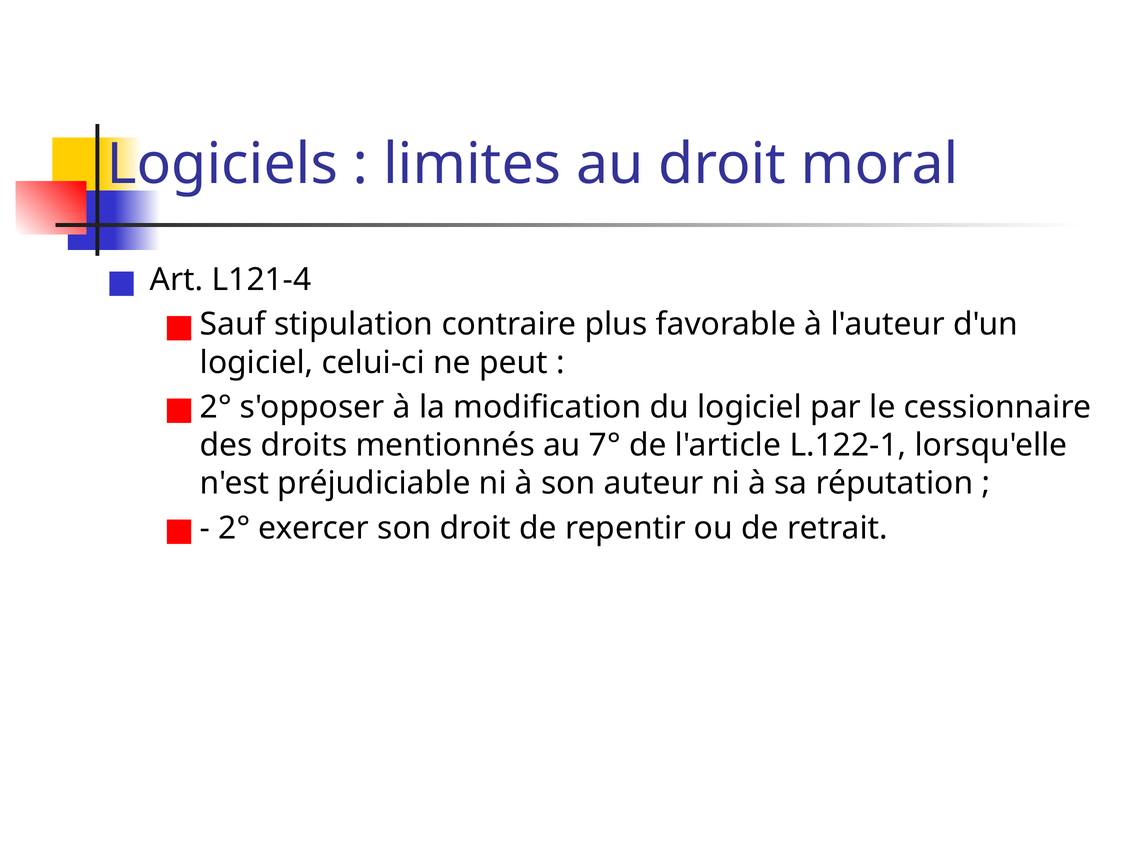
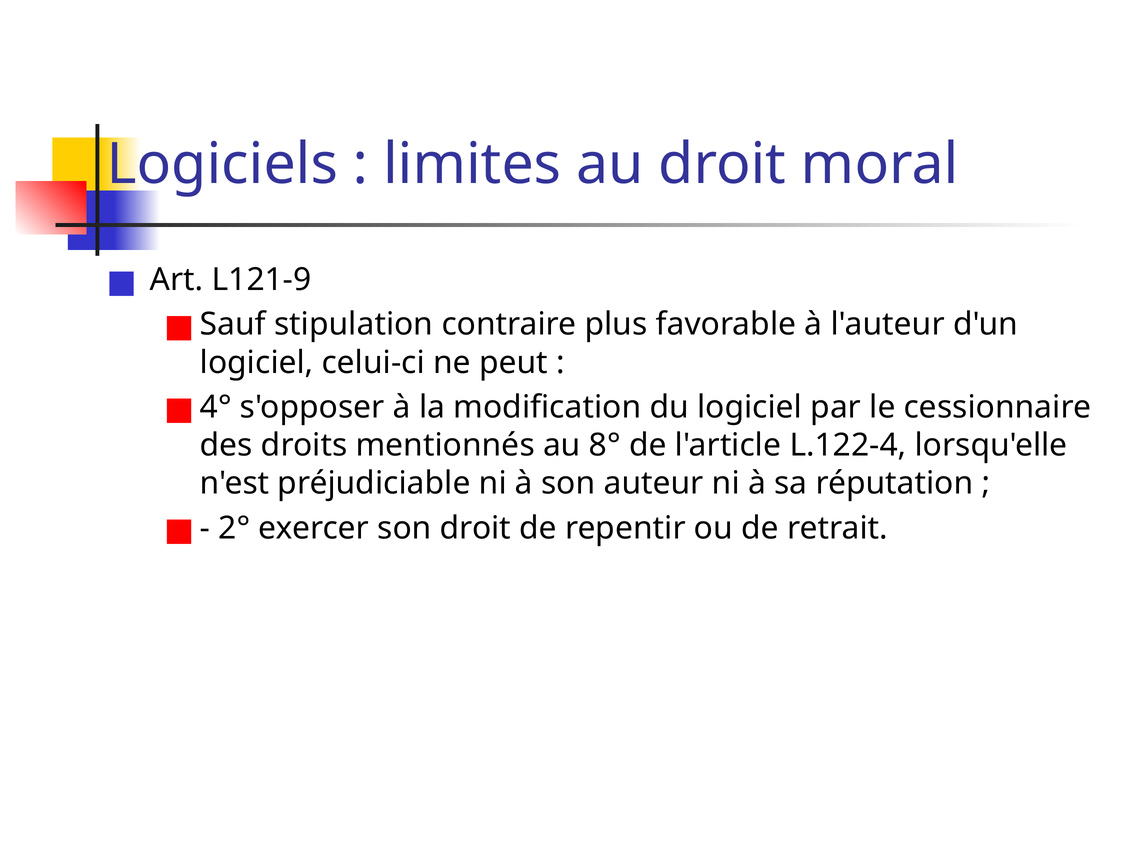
L121-4: L121-4 -> L121-9 (262, 280)
2°: 2° -> 4° (216, 407)
7°: 7° -> 8° (605, 445)
L.122-1: L.122-1 -> L.122-4 (848, 445)
